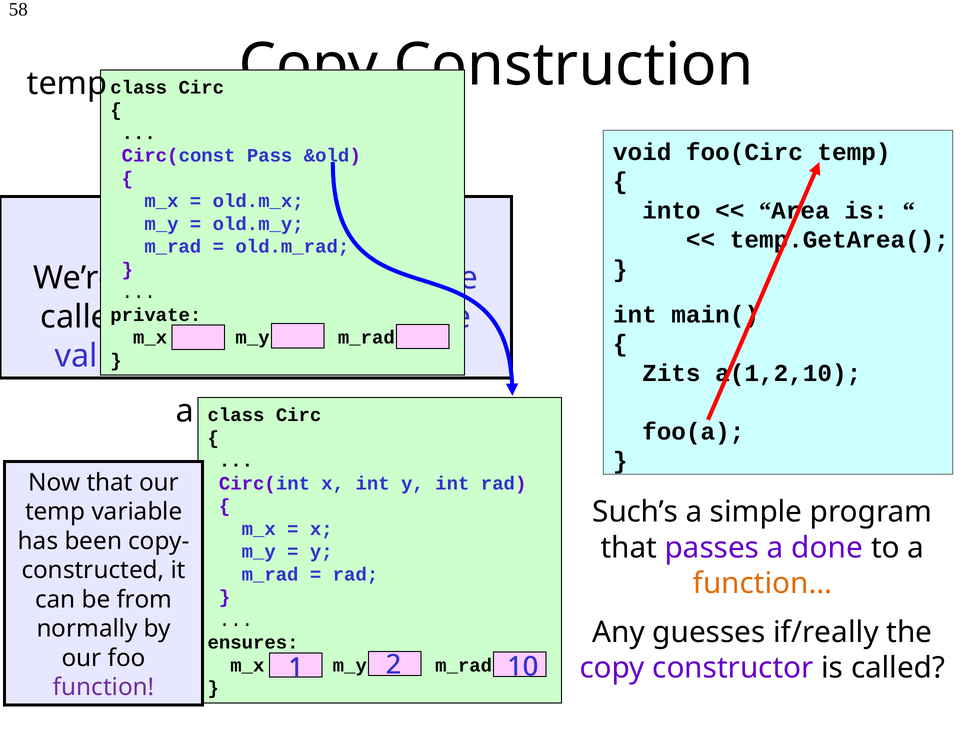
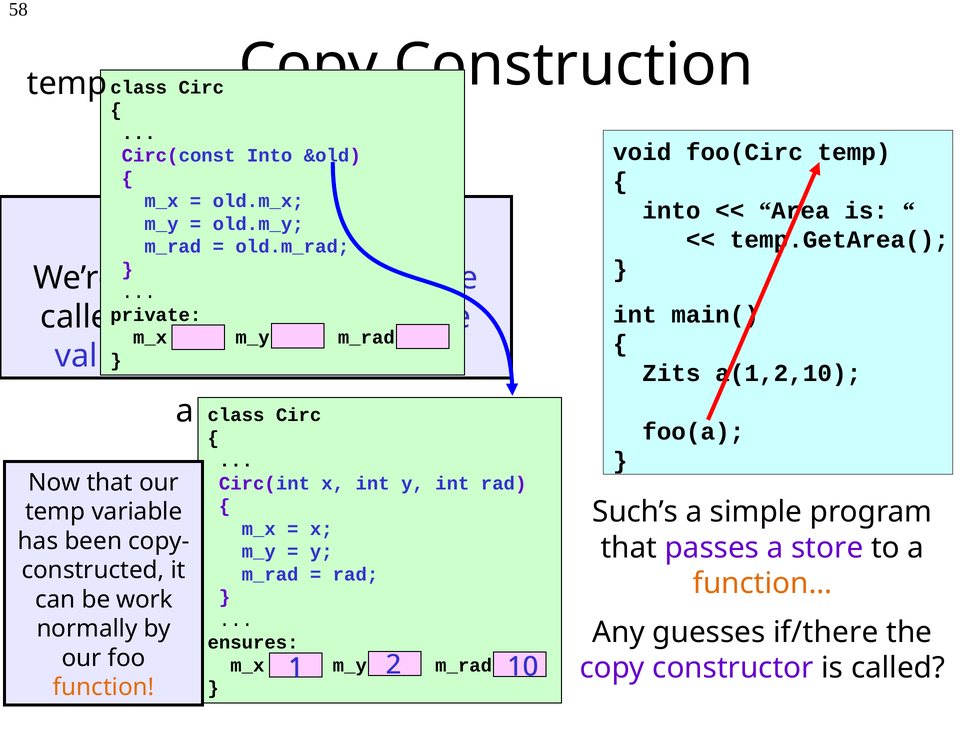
Circ(const Pass: Pass -> Into (270, 156)
done: done -> store (827, 547)
from: from -> work (145, 599)
if/really: if/really -> if/there (826, 632)
function colour: purple -> orange (104, 687)
